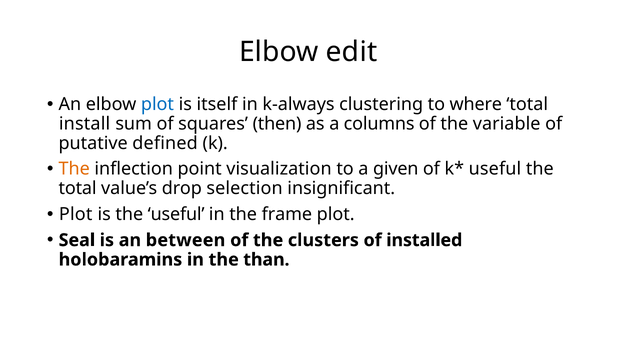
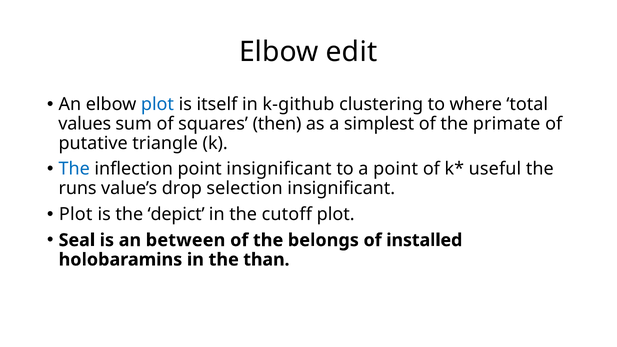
k-always: k-always -> k-github (298, 104)
install: install -> values (85, 124)
columns: columns -> simplest (379, 124)
variable: variable -> primate (507, 124)
defined: defined -> triangle (165, 143)
The colour: orange -> blue (74, 169)
point visualization: visualization -> insignificant (279, 169)
a given: given -> point (396, 169)
total: total -> runs (78, 189)
the useful: useful -> depict (176, 214)
frame: frame -> cutoff (287, 214)
clusters: clusters -> belongs (323, 240)
